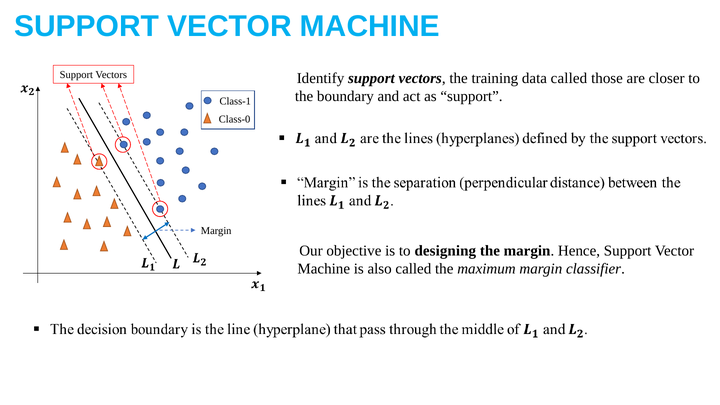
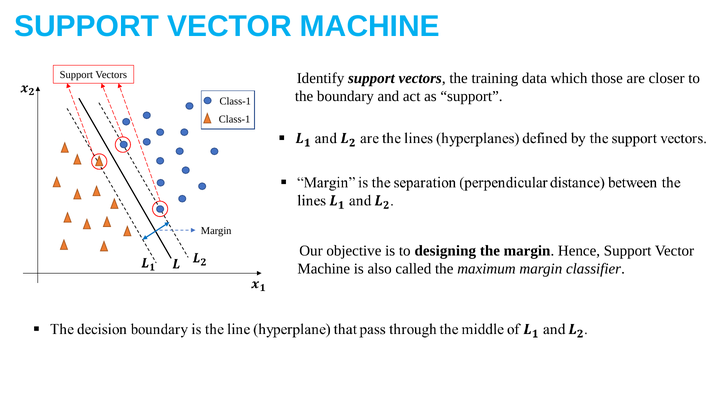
data called: called -> which (569, 78)
Class-0: Class-0 -> Class-1 (235, 119)
